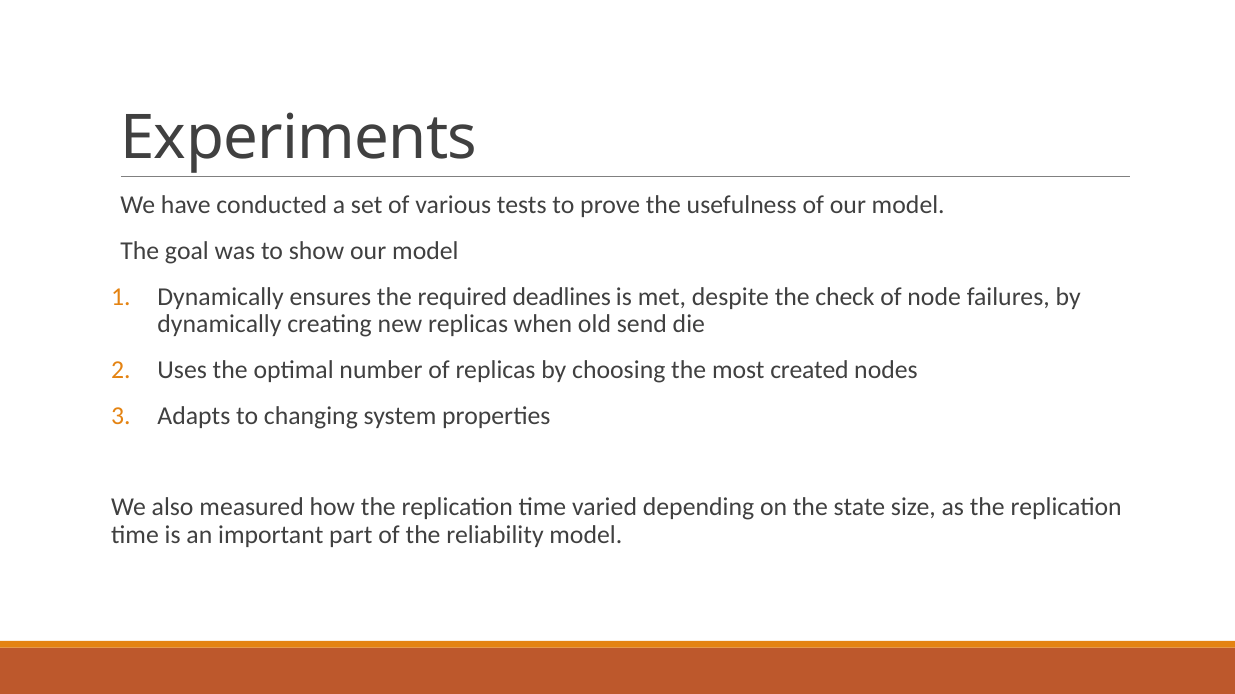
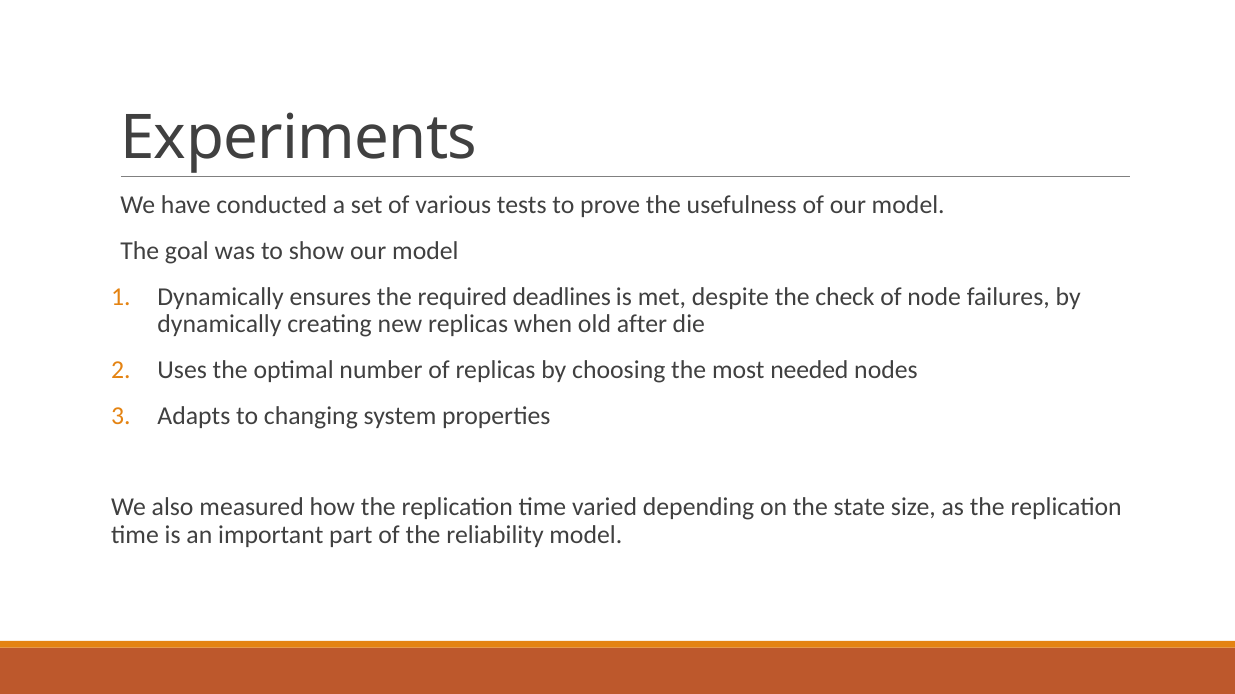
send: send -> after (642, 325)
created: created -> needed (809, 371)
